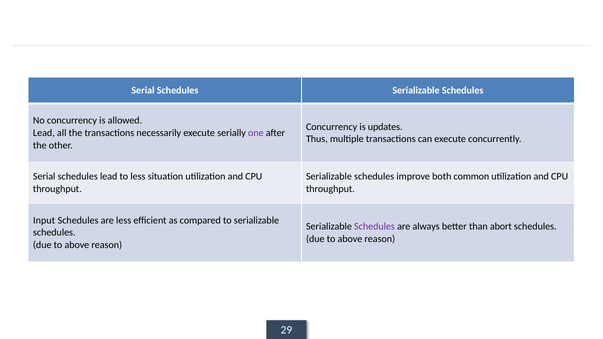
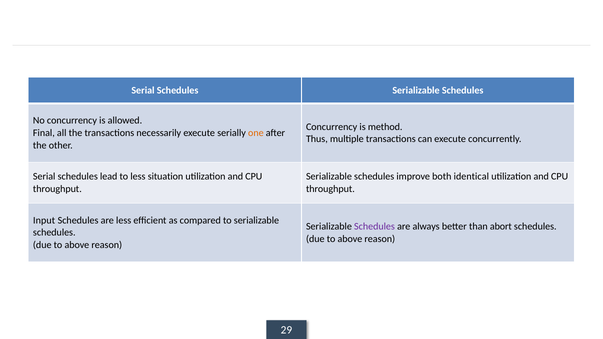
updates: updates -> method (385, 127)
Lead: Lead -> Final (44, 133)
one colour: purple -> orange (256, 133)
common: common -> identical (471, 177)
